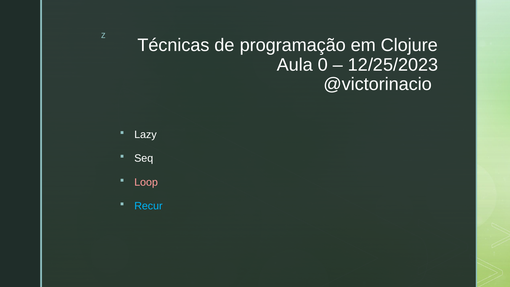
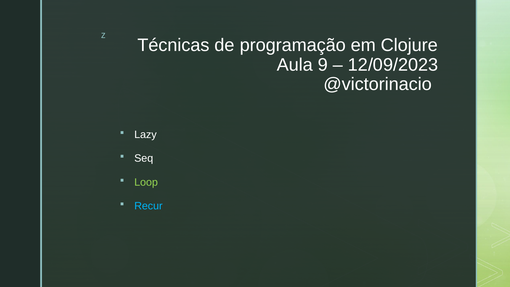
0: 0 -> 9 (323, 65)
12/25/2023: 12/25/2023 -> 12/09/2023 (393, 65)
Loop colour: pink -> light green (146, 182)
